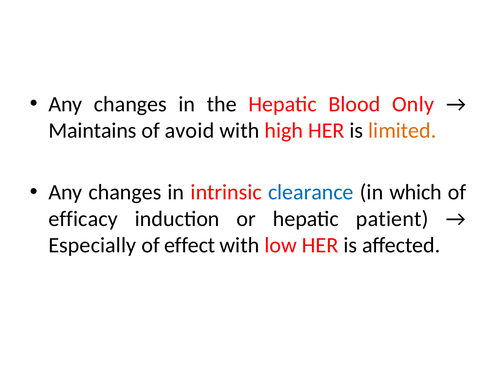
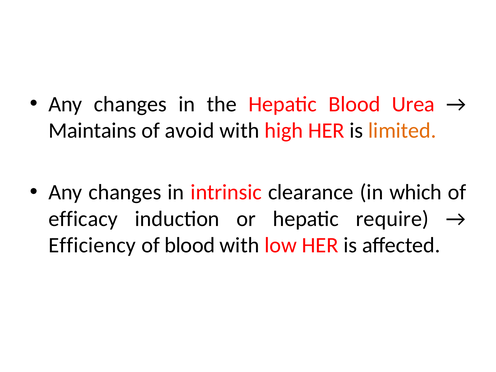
Only: Only -> Urea (413, 104)
clearance colour: blue -> black (311, 192)
patient: patient -> require (392, 219)
Especially: Especially -> Efficiency (92, 245)
of effect: effect -> blood (190, 245)
